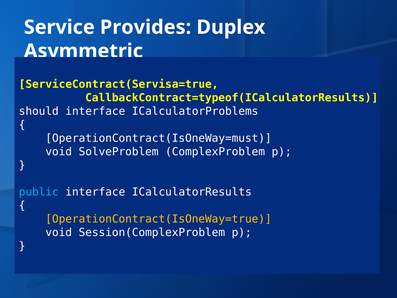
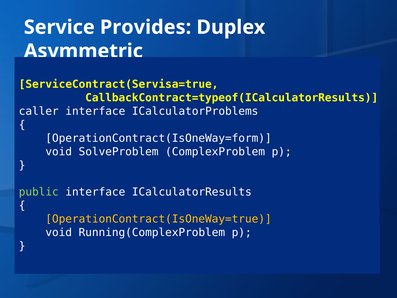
should: should -> caller (39, 111)
OperationContract(IsOneWay=must: OperationContract(IsOneWay=must -> OperationContract(IsOneWay=form (159, 138)
public colour: light blue -> light green (39, 192)
Session(ComplexProblem: Session(ComplexProblem -> Running(ComplexProblem (152, 232)
